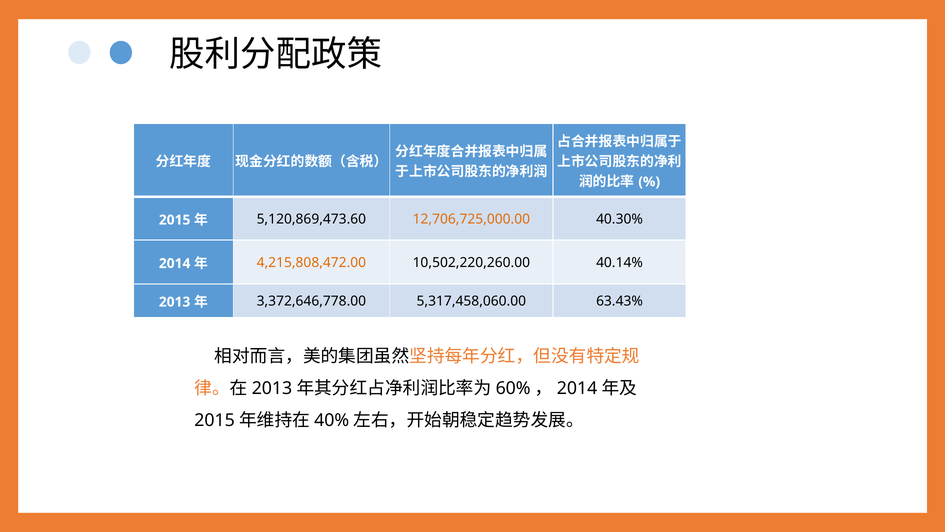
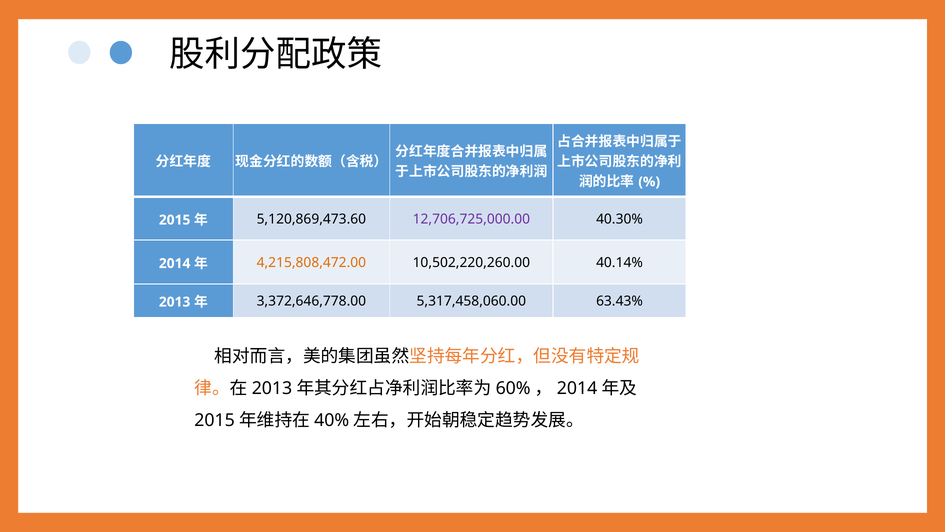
12,706,725,000.00 colour: orange -> purple (471, 219)
